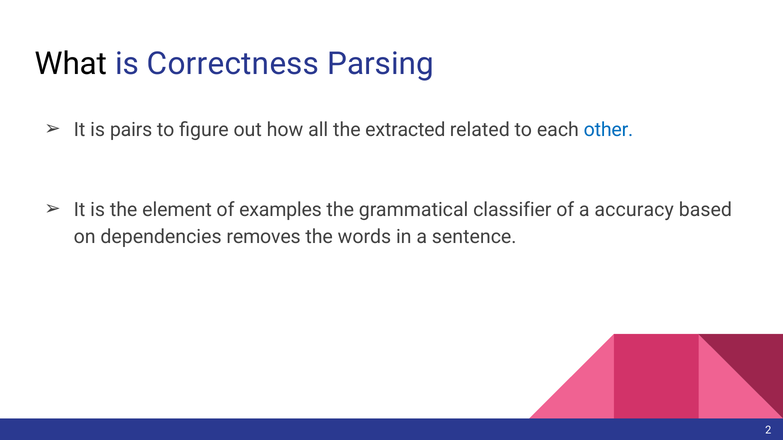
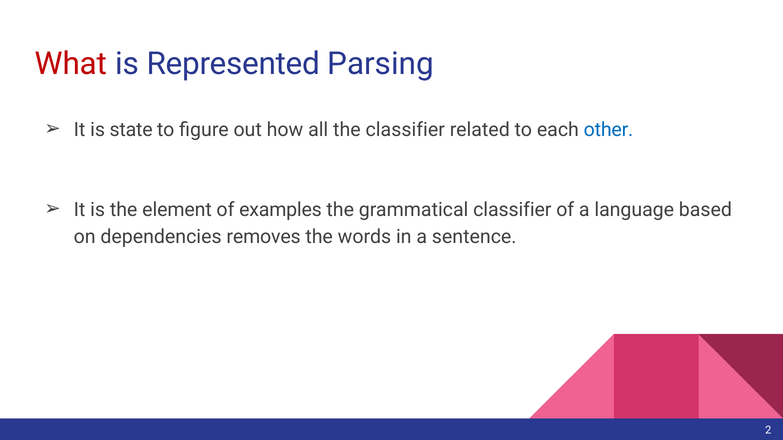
What colour: black -> red (71, 64)
Correctness: Correctness -> Represented (233, 64)
pairs: pairs -> state (131, 130)
the extracted: extracted -> classifier (405, 130)
accuracy: accuracy -> language (634, 210)
